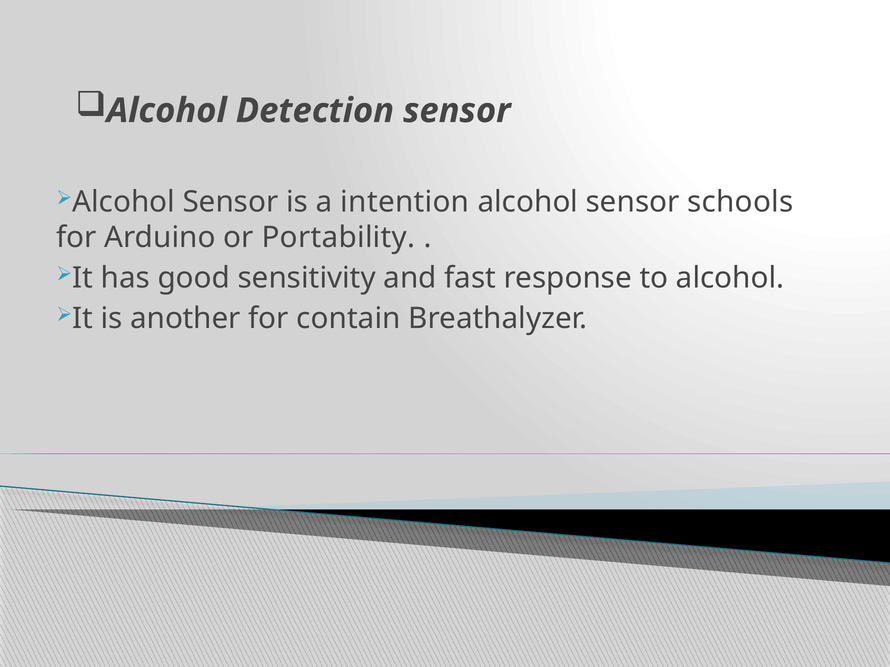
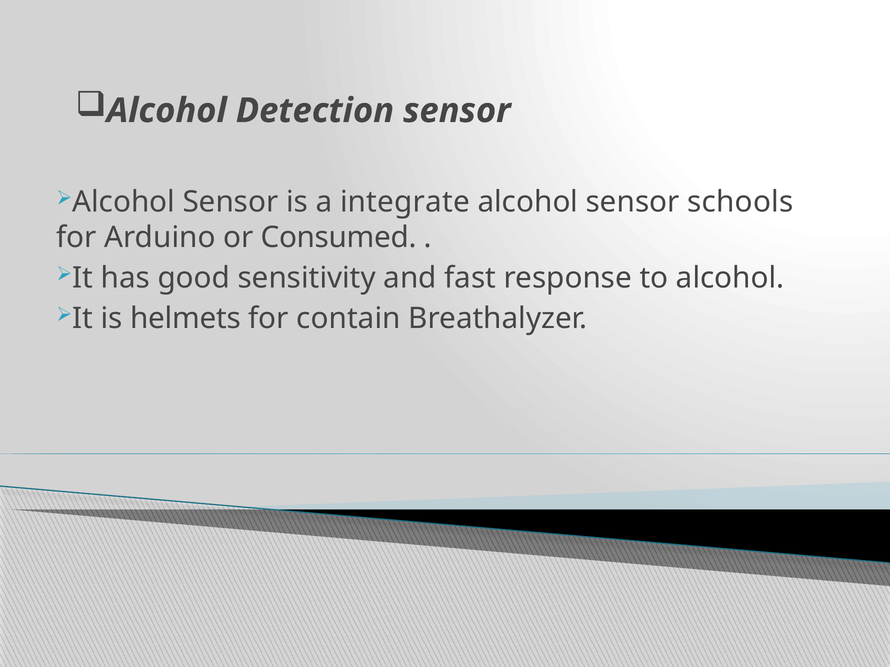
intention: intention -> integrate (405, 202)
Portability: Portability -> Consumed (339, 238)
another: another -> helmets (186, 319)
